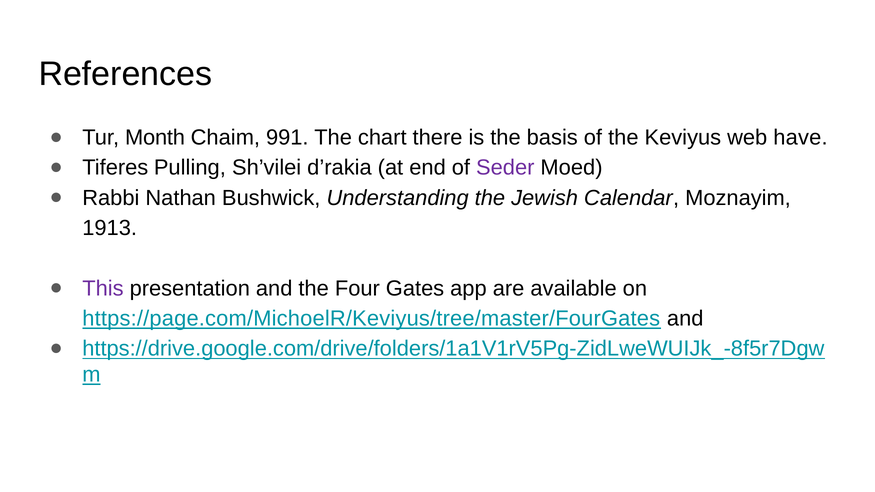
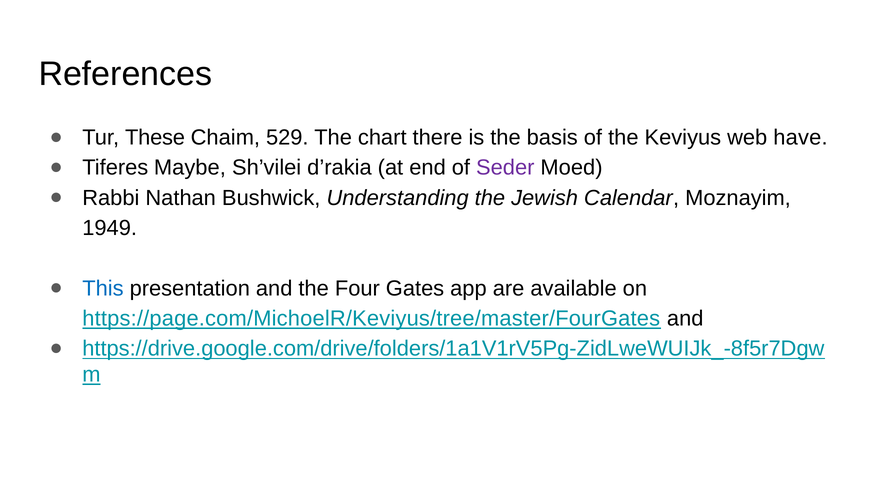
Month: Month -> These (155, 138)
991: 991 -> 529 (287, 138)
Pulling: Pulling -> Maybe (190, 168)
1913: 1913 -> 1949 (110, 228)
This colour: purple -> blue (103, 288)
